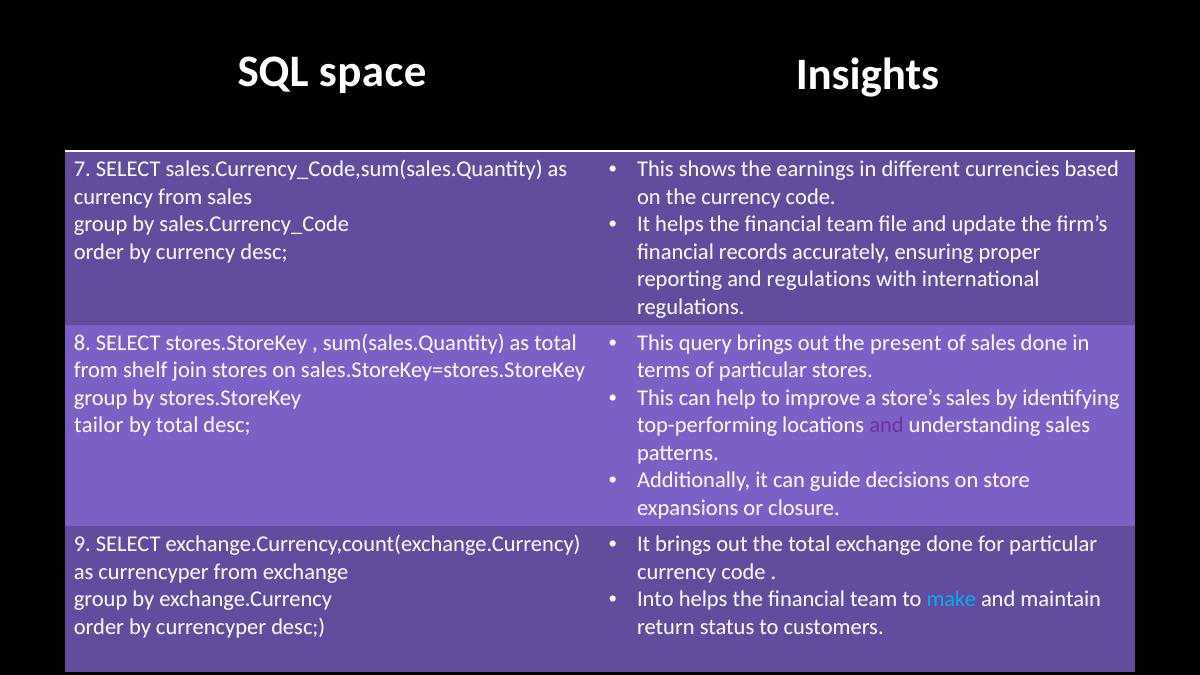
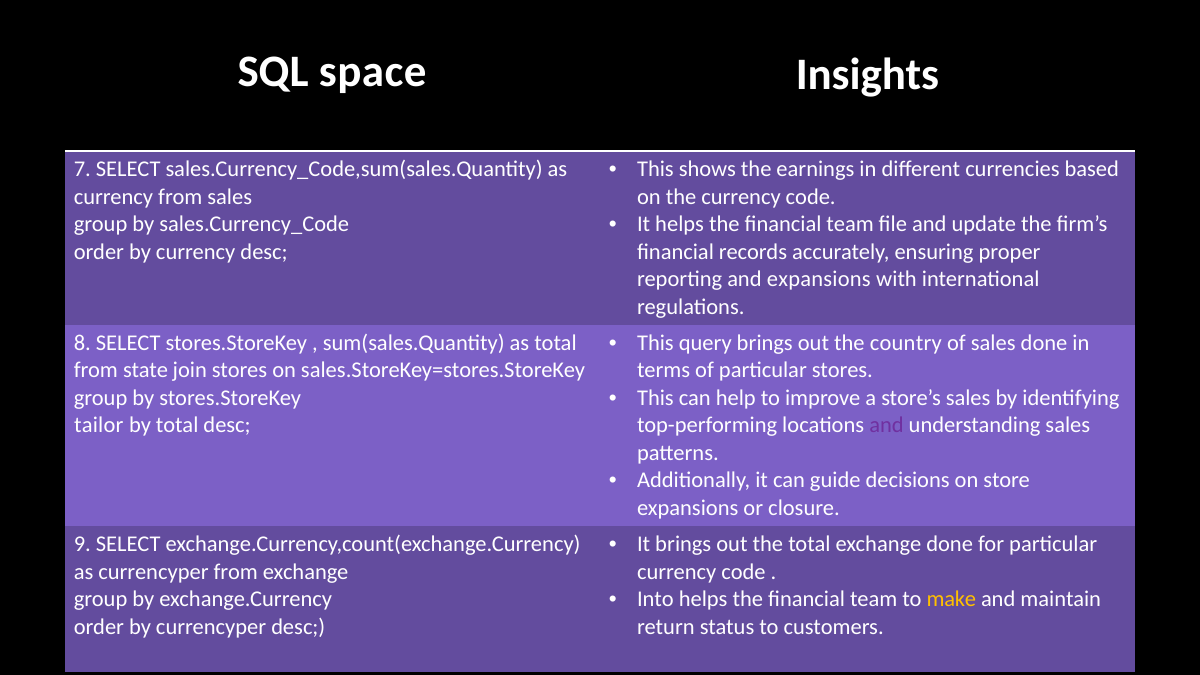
and regulations: regulations -> expansions (819, 279)
present: present -> country (906, 343)
shelf: shelf -> state (145, 371)
make colour: light blue -> yellow (951, 599)
